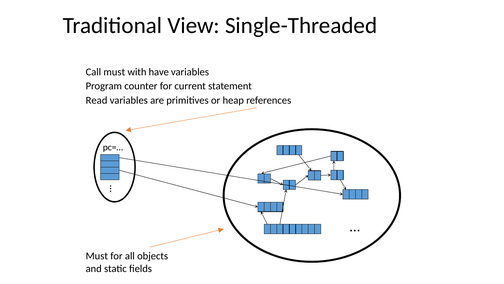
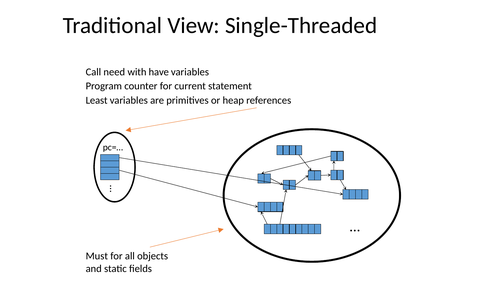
Call must: must -> need (114, 72)
Read: Read -> Least (97, 100)
